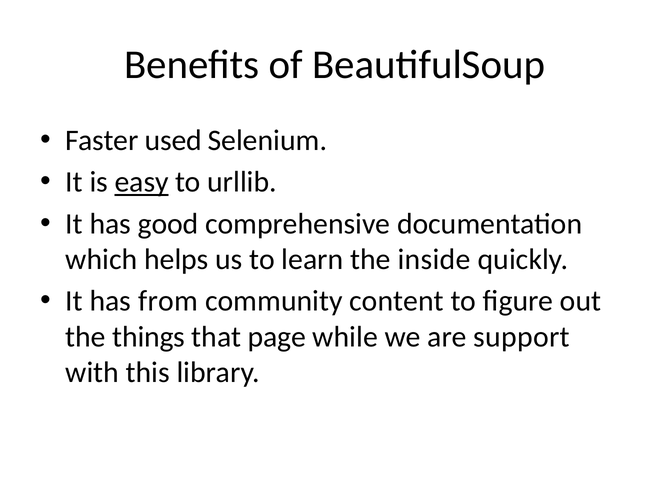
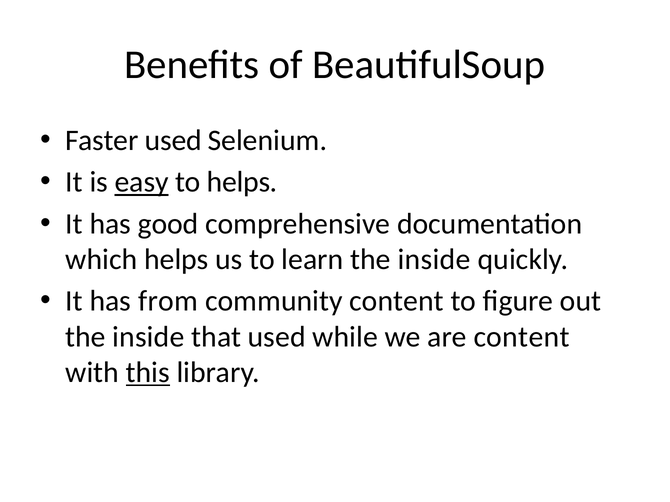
to urllib: urllib -> helps (242, 182)
things: things -> inside (148, 337)
that page: page -> used (277, 337)
are support: support -> content (522, 337)
this underline: none -> present (148, 373)
